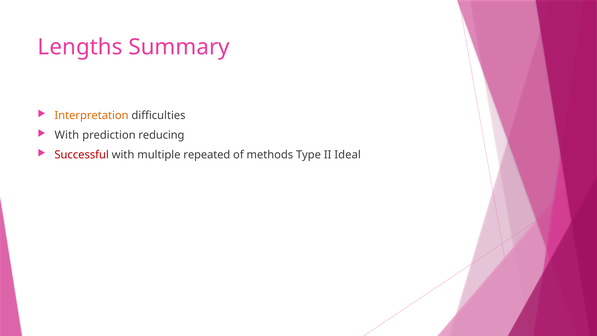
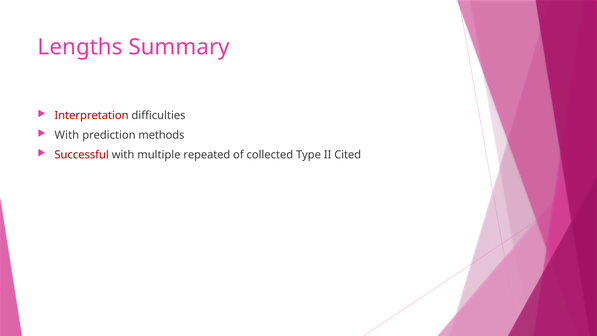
Interpretation colour: orange -> red (92, 116)
reducing: reducing -> methods (161, 135)
methods: methods -> collected (270, 155)
Ideal: Ideal -> Cited (348, 155)
